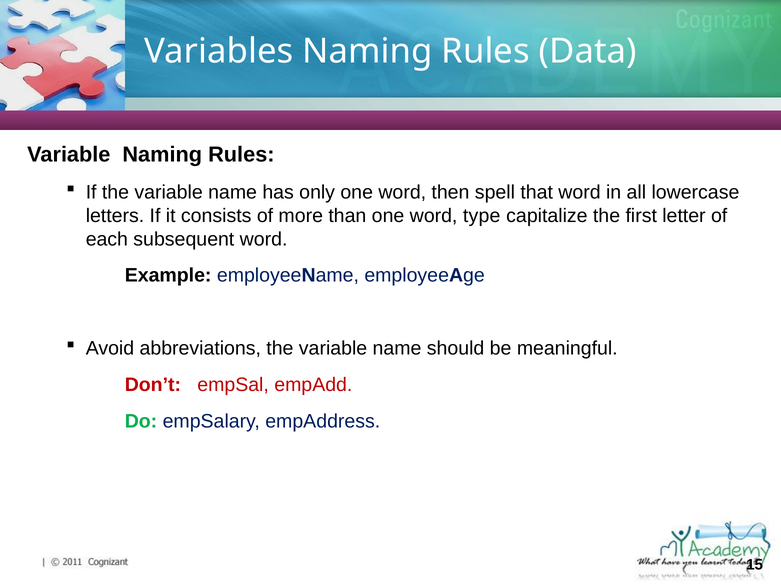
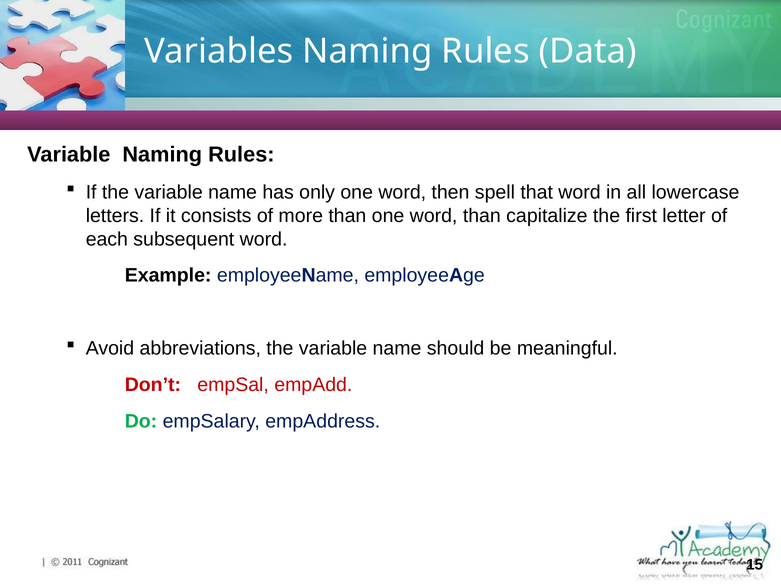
word type: type -> than (482, 216)
